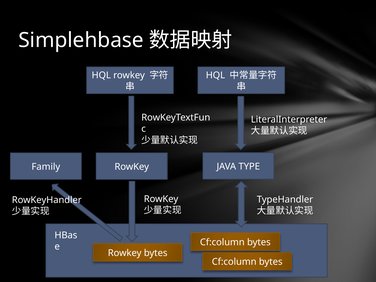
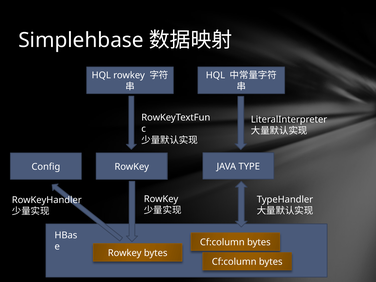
Family: Family -> Config (46, 167)
